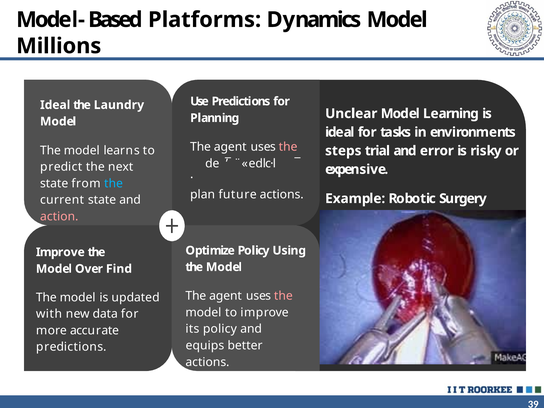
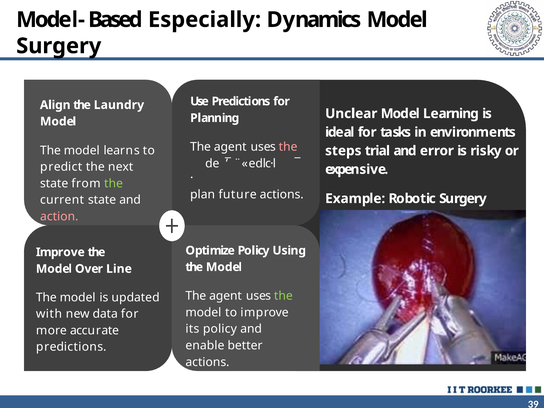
Platforms: Platforms -> Especially (205, 20)
Millions: Millions -> Surgery (59, 46)
Ideal: Ideal -> Align (55, 105)
the colour: light blue -> light green (114, 183)
Find: Find -> Line (119, 269)
the colour: pink -> light green (283, 296)
equips: equips -> enable (205, 346)
